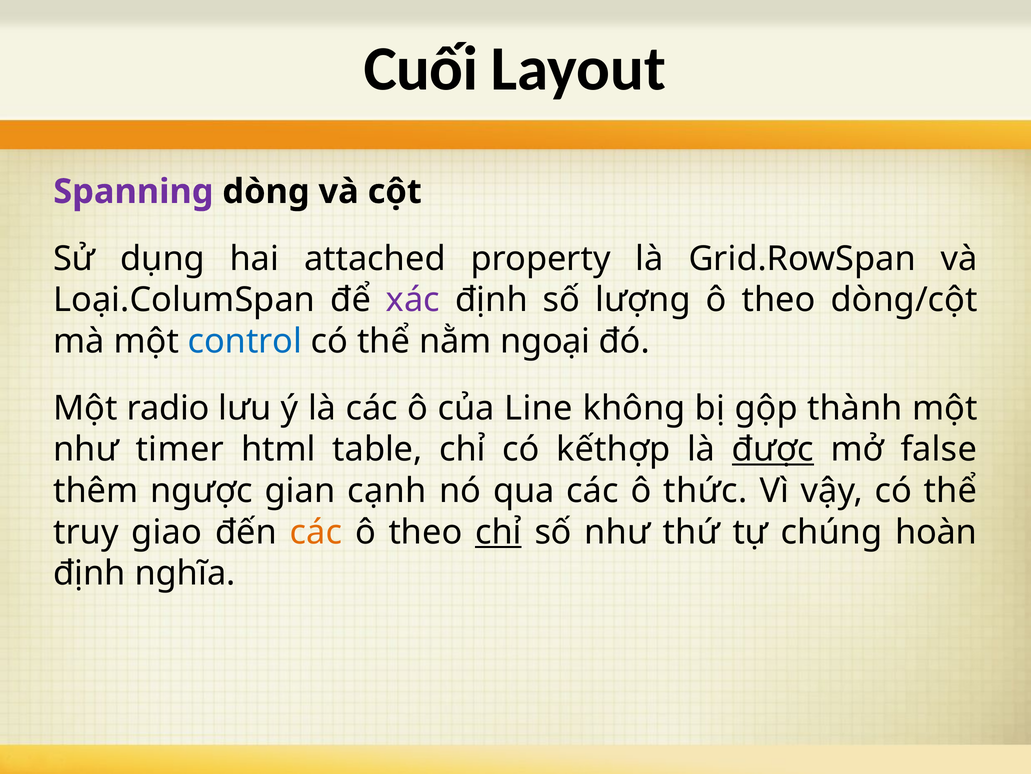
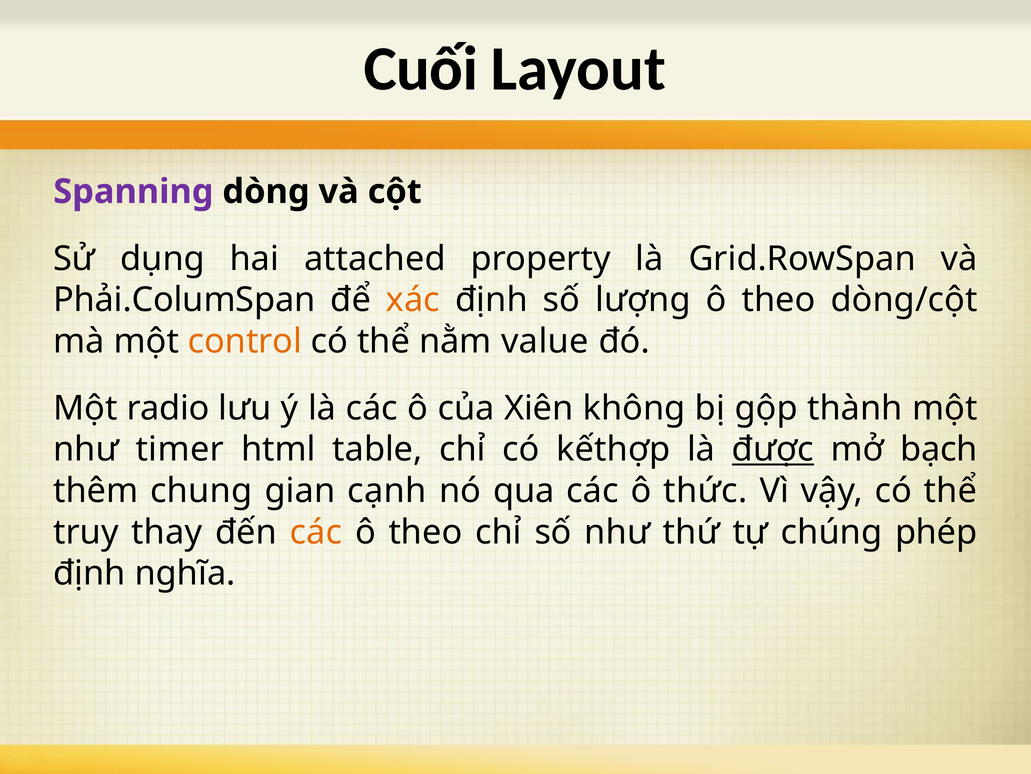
Loại.ColumSpan: Loại.ColumSpan -> Phải.ColumSpan (184, 300)
xác colour: purple -> orange (413, 300)
control colour: blue -> orange (245, 341)
ngoại: ngoại -> value (545, 341)
Line: Line -> Xiên (539, 408)
false: false -> bạch (939, 449)
ngược: ngược -> chung (201, 490)
giao: giao -> thay (167, 532)
chỉ underline: present -> none (498, 532)
hoàn: hoàn -> phép (936, 532)
